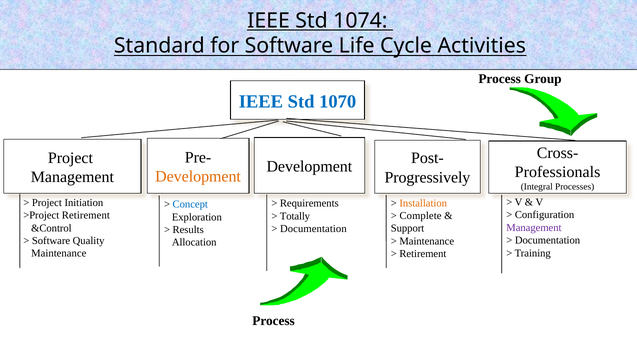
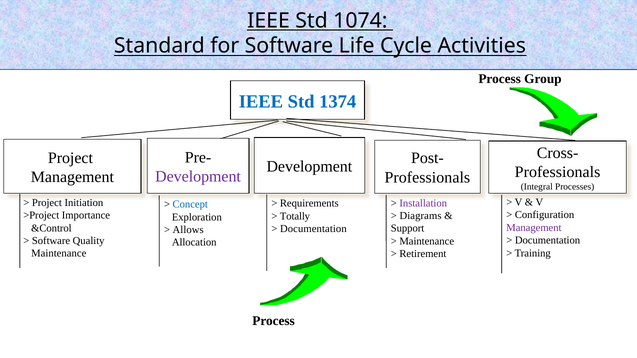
1070: 1070 -> 1374 (338, 102)
Development colour: orange -> purple (198, 177)
Progressively: Progressively -> Professionals (427, 177)
Installation colour: orange -> purple (423, 203)
>Project Retirement: Retirement -> Importance (86, 216)
Complete: Complete -> Diagrams (421, 216)
Results: Results -> Allows (188, 230)
